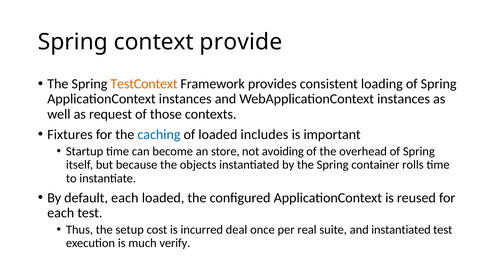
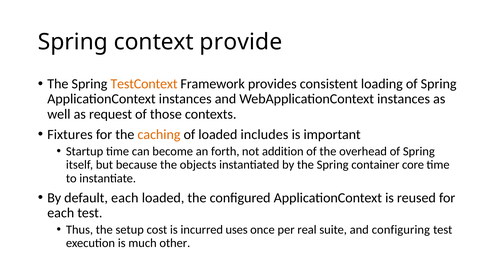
caching colour: blue -> orange (159, 135)
store: store -> forth (225, 151)
avoiding: avoiding -> addition (283, 151)
rolls: rolls -> core (413, 165)
deal: deal -> uses (237, 230)
and instantiated: instantiated -> configuring (401, 230)
verify: verify -> other (175, 243)
